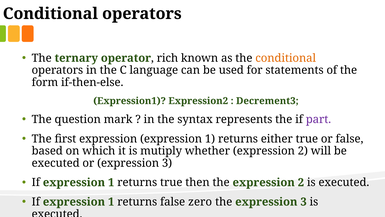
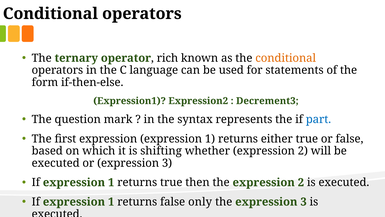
part colour: purple -> blue (318, 119)
mutiply: mutiply -> shifting (161, 151)
zero: zero -> only (200, 202)
